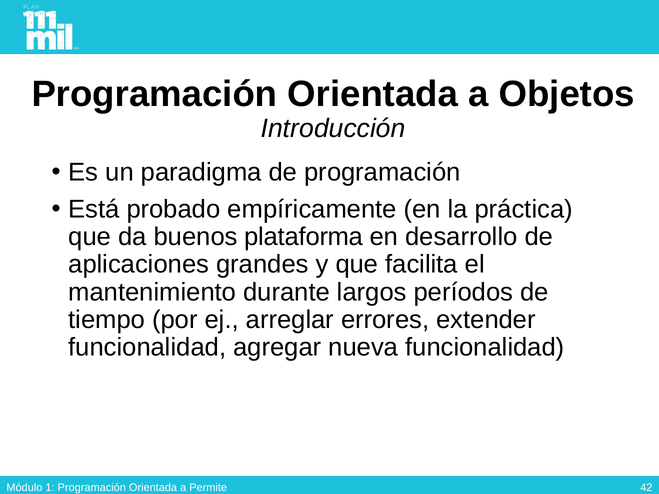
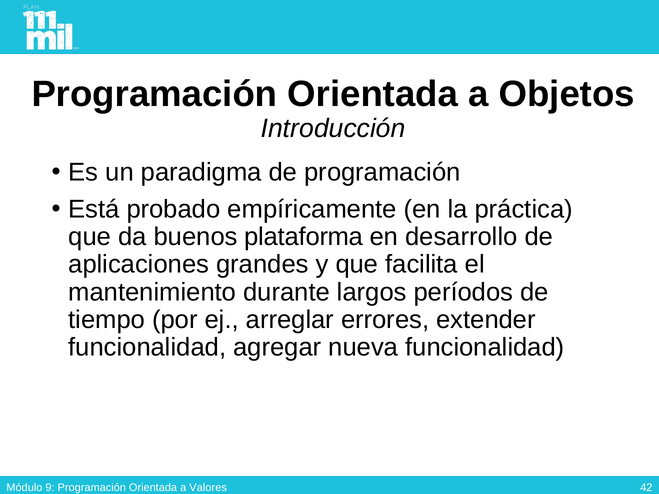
1: 1 -> 9 (50, 488)
Permite: Permite -> Valores (208, 488)
